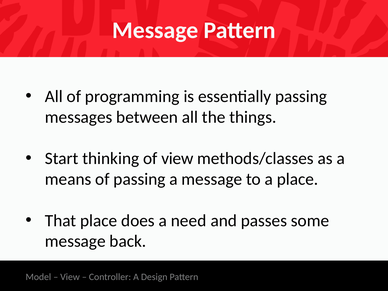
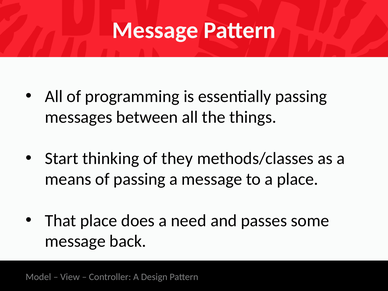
of view: view -> they (177, 158)
